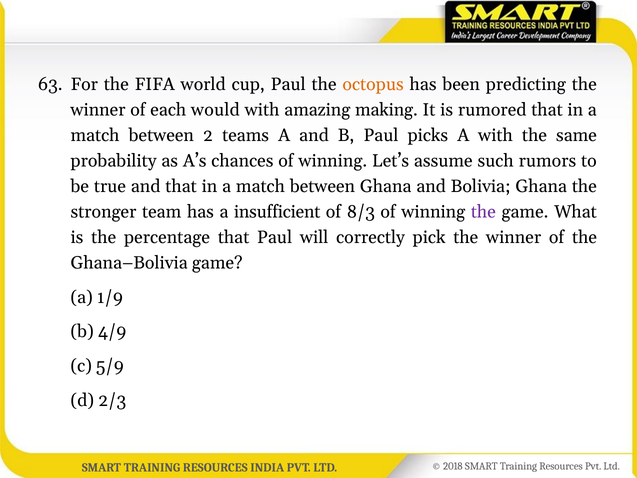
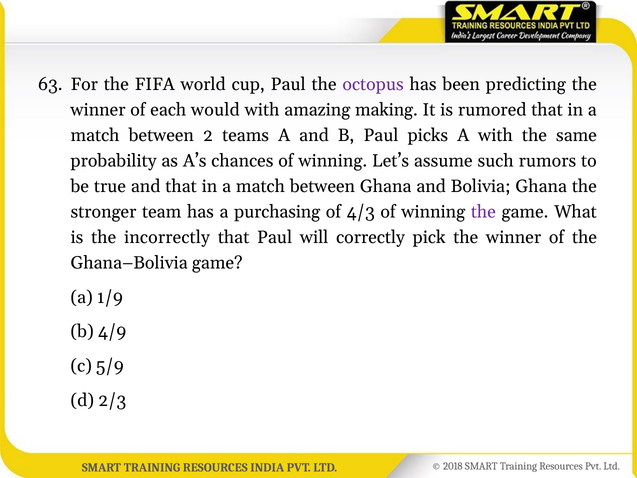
octopus colour: orange -> purple (373, 84)
insufficient: insufficient -> purchasing (277, 212)
8/3: 8/3 -> 4/3 (361, 212)
percentage: percentage -> incorrectly (167, 237)
